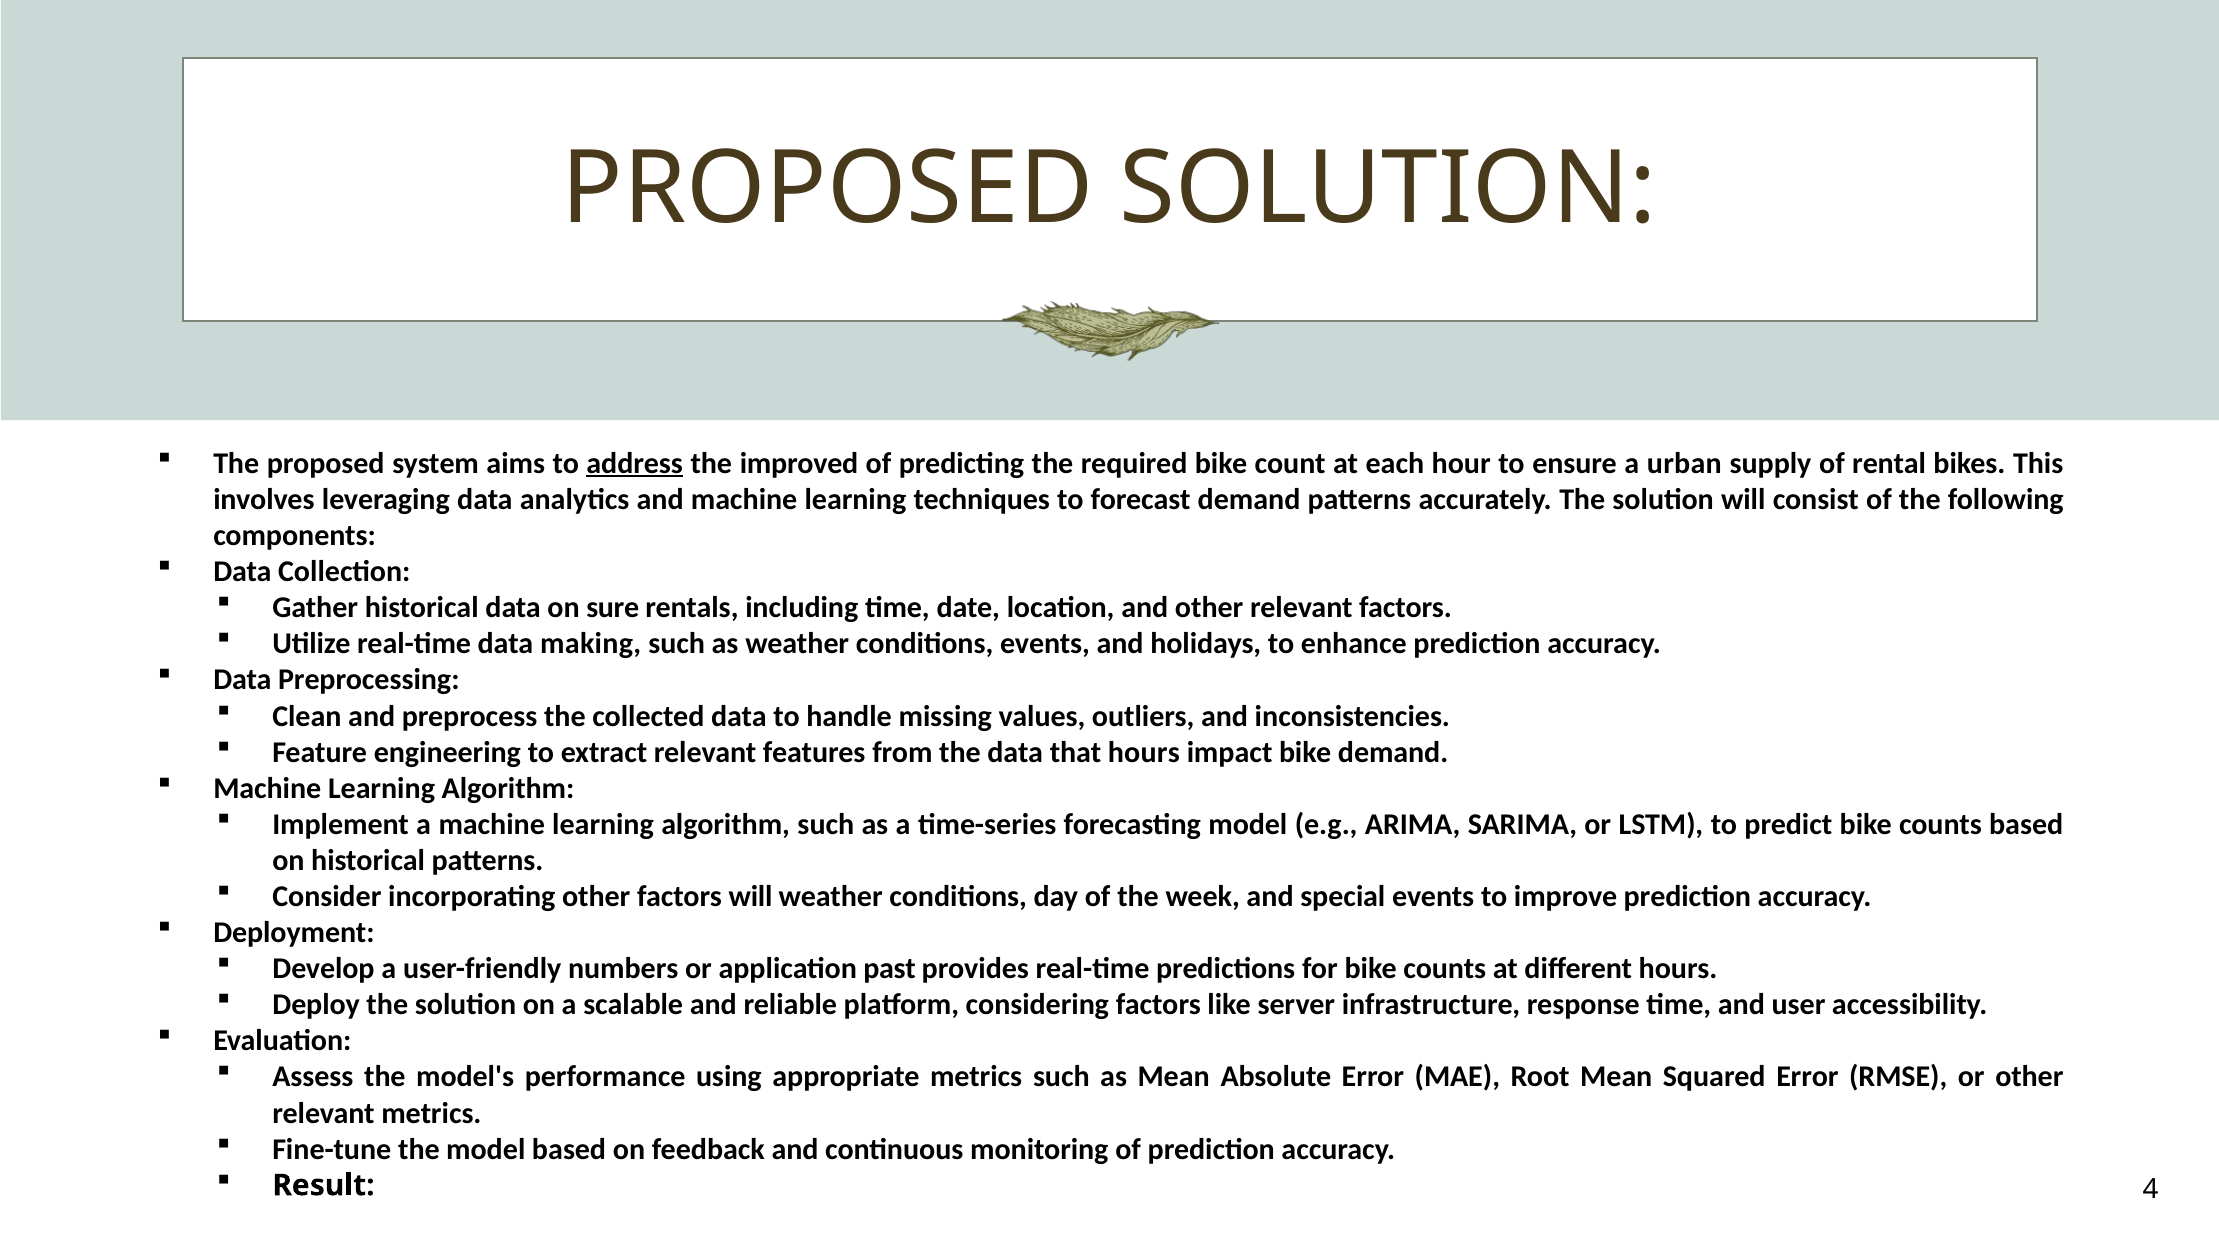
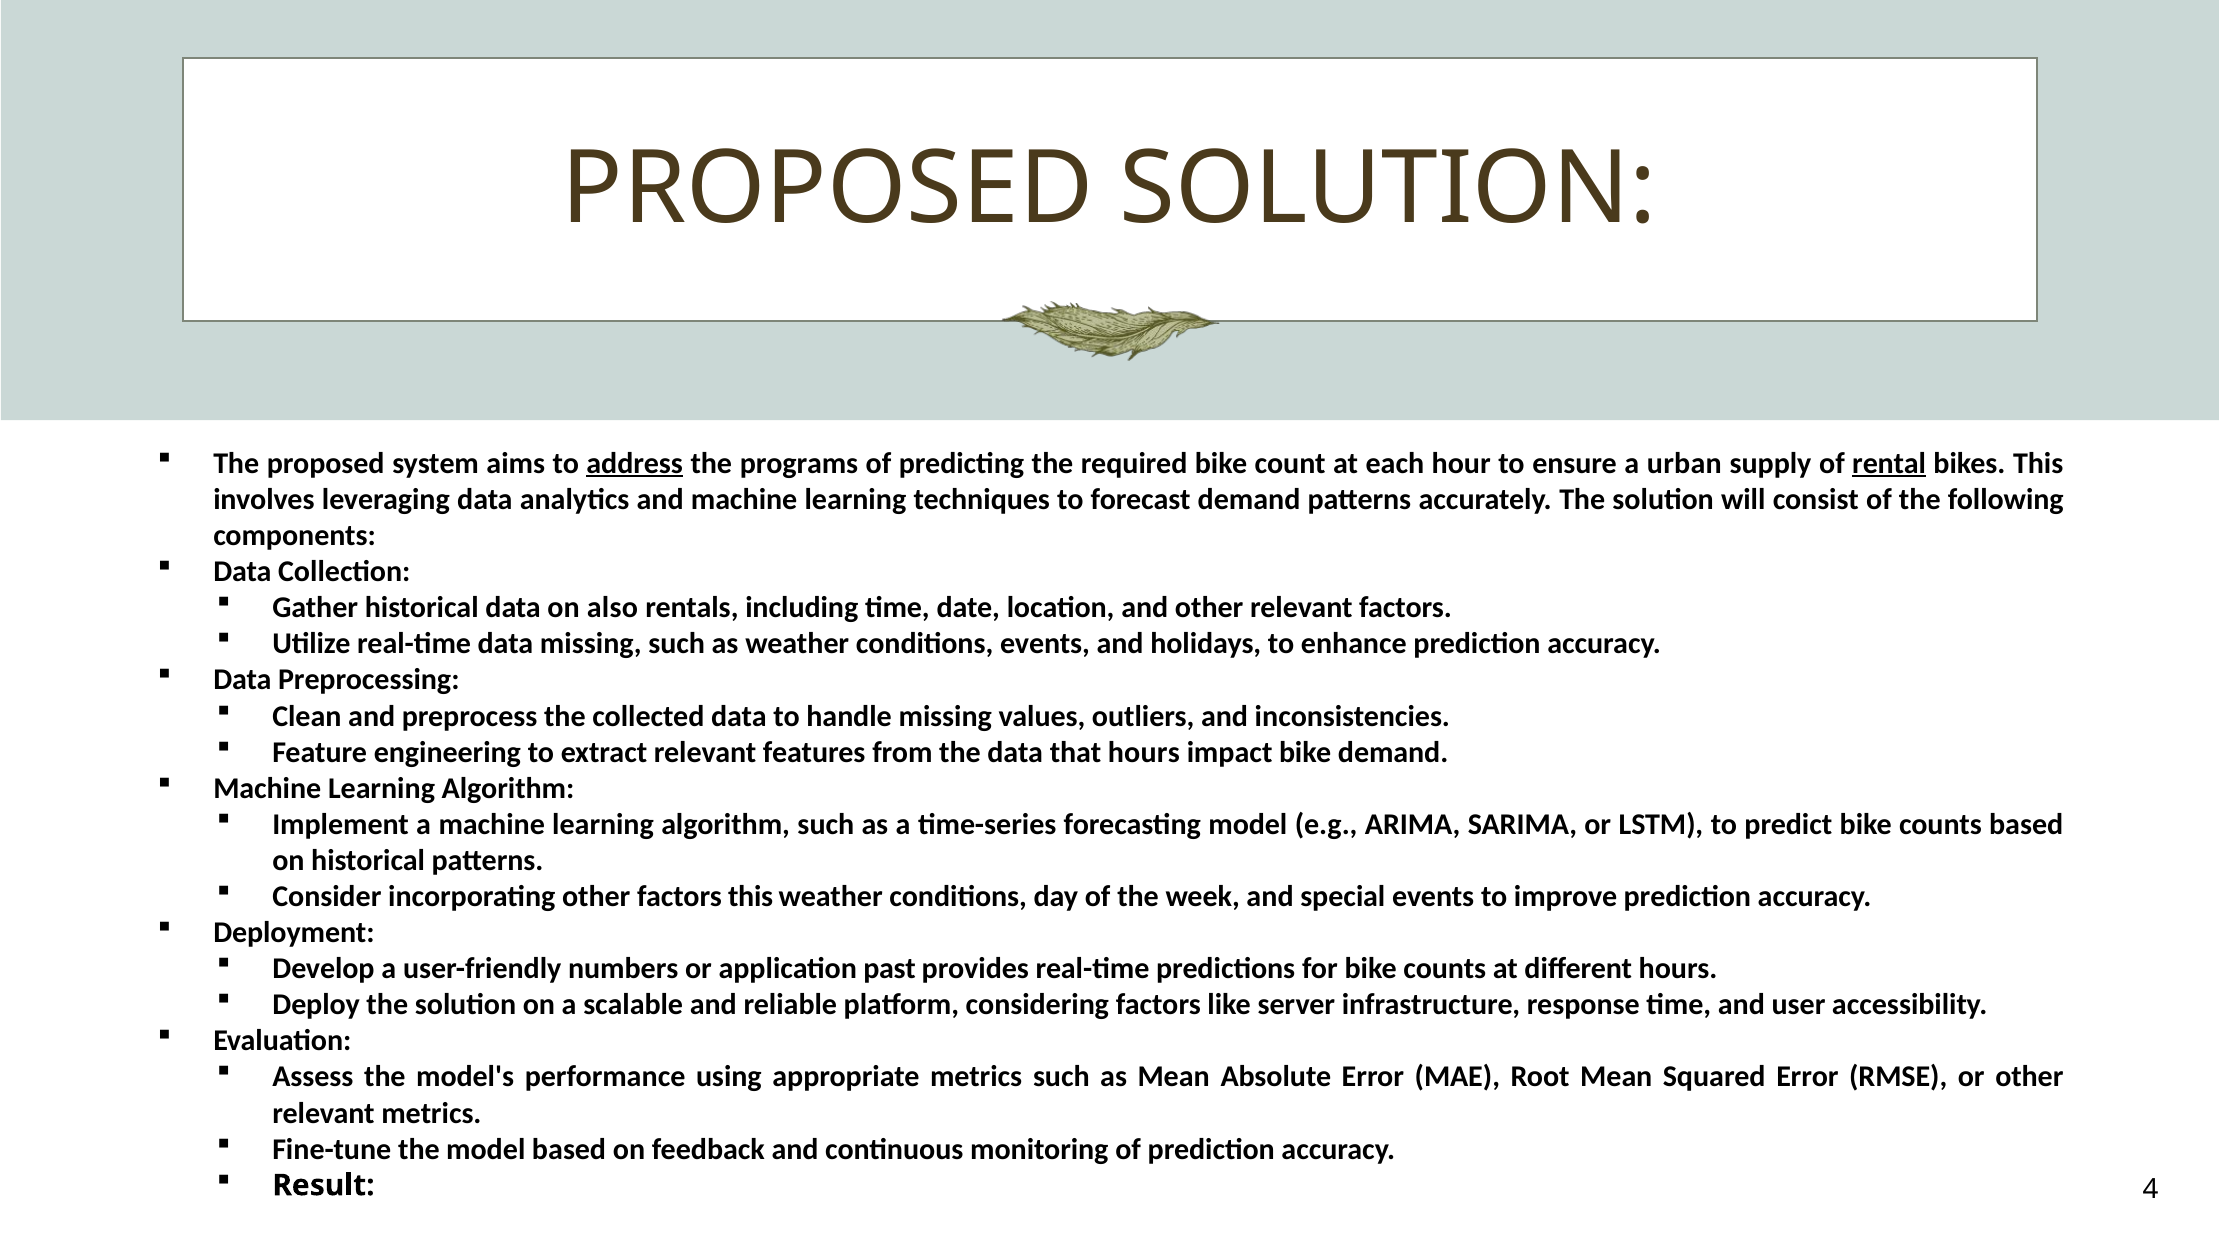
improved: improved -> programs (799, 463)
rental underline: none -> present (1889, 463)
sure: sure -> also (612, 608)
data making: making -> missing (591, 644)
factors will: will -> this (751, 897)
